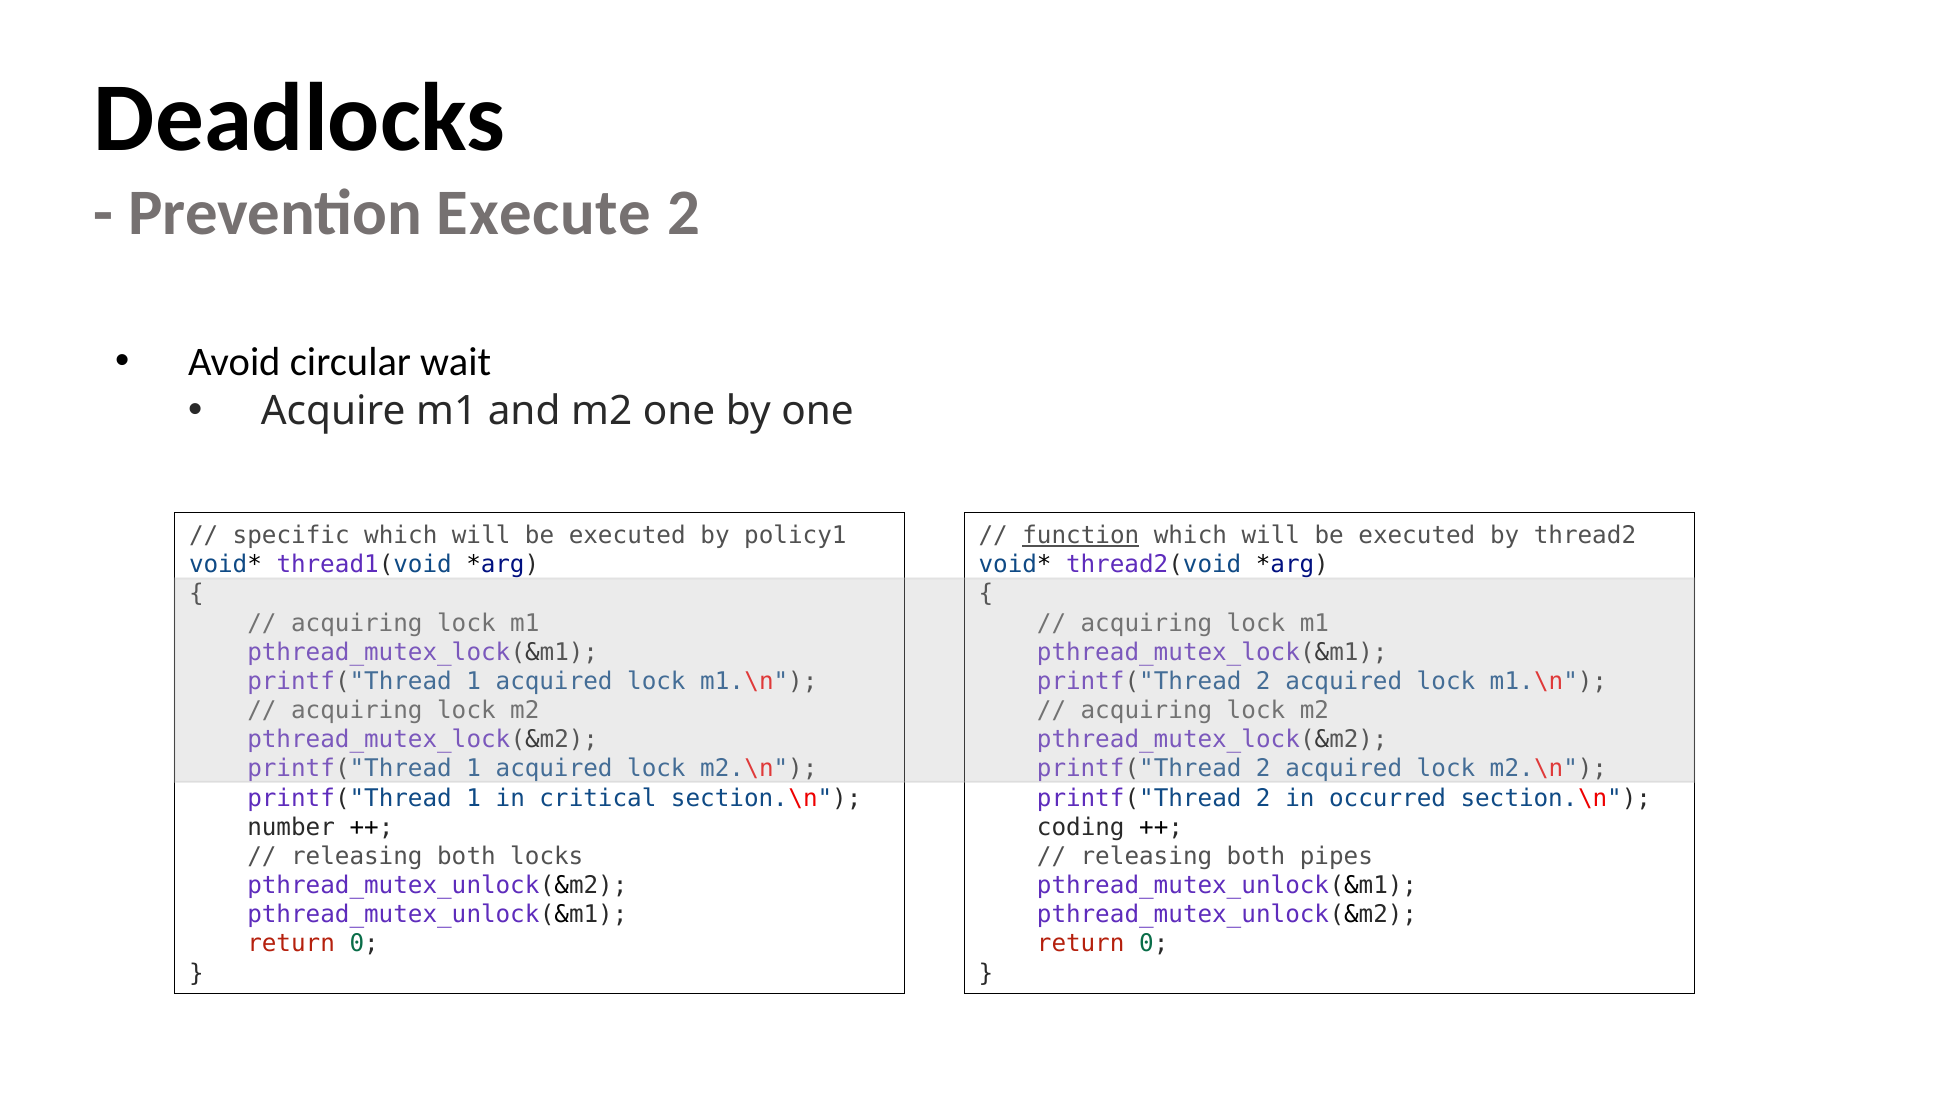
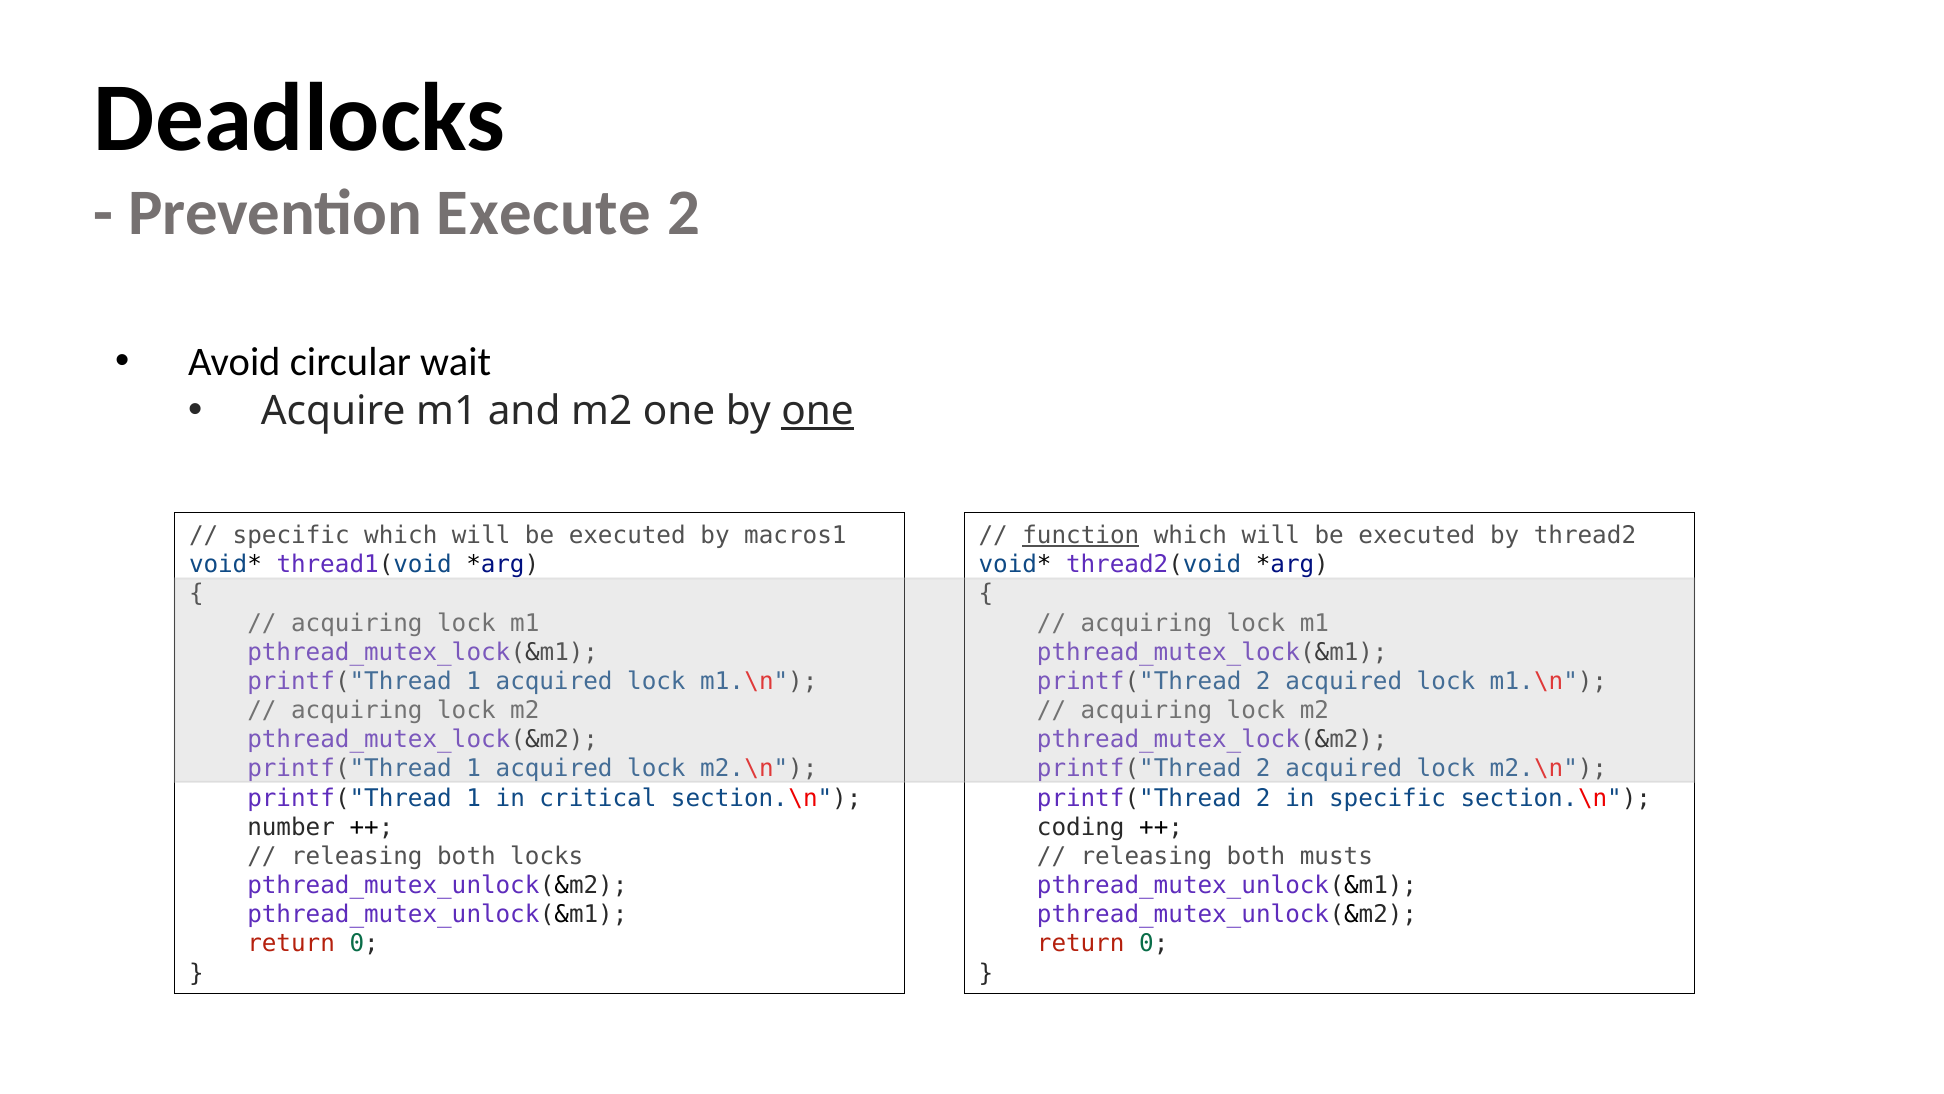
one underline: none -> present (818, 411)
policy1: policy1 -> macros1 (795, 535)
in occurred: occurred -> specific (1388, 798)
pipes: pipes -> musts (1336, 856)
